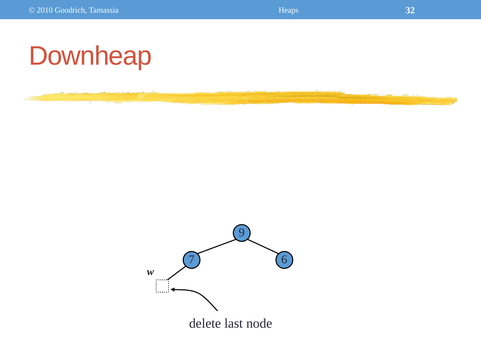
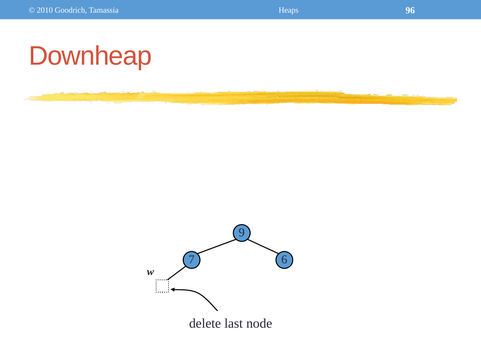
32: 32 -> 96 (410, 10)
